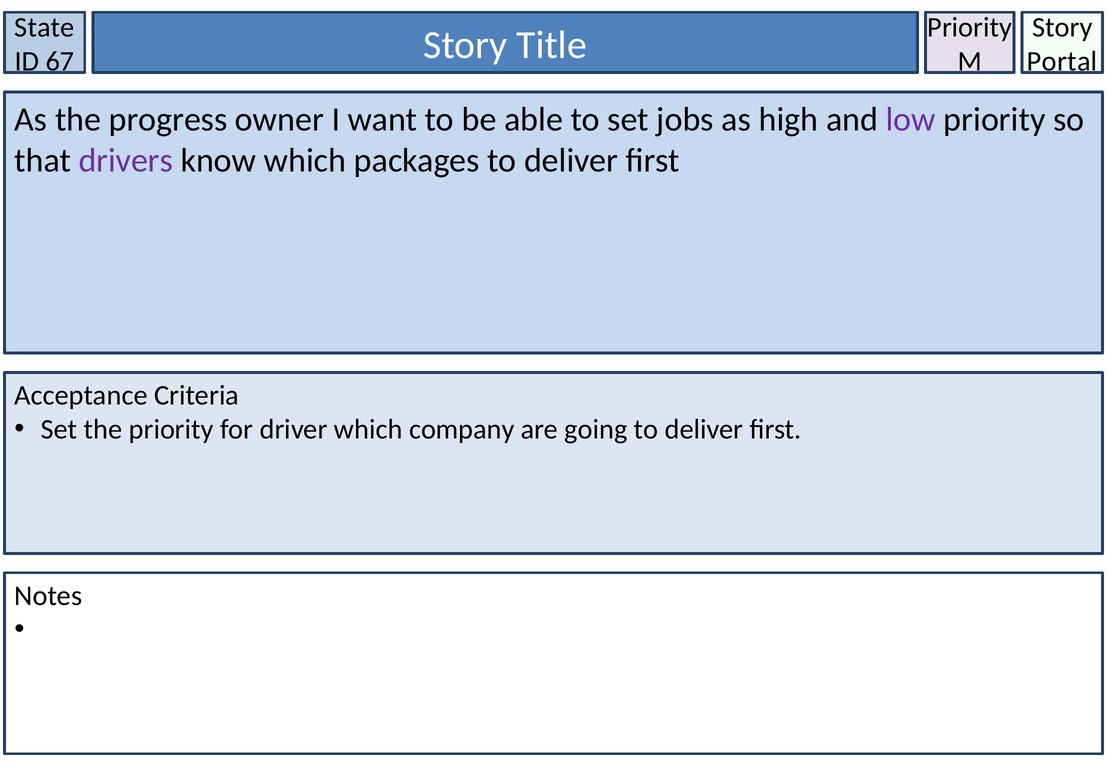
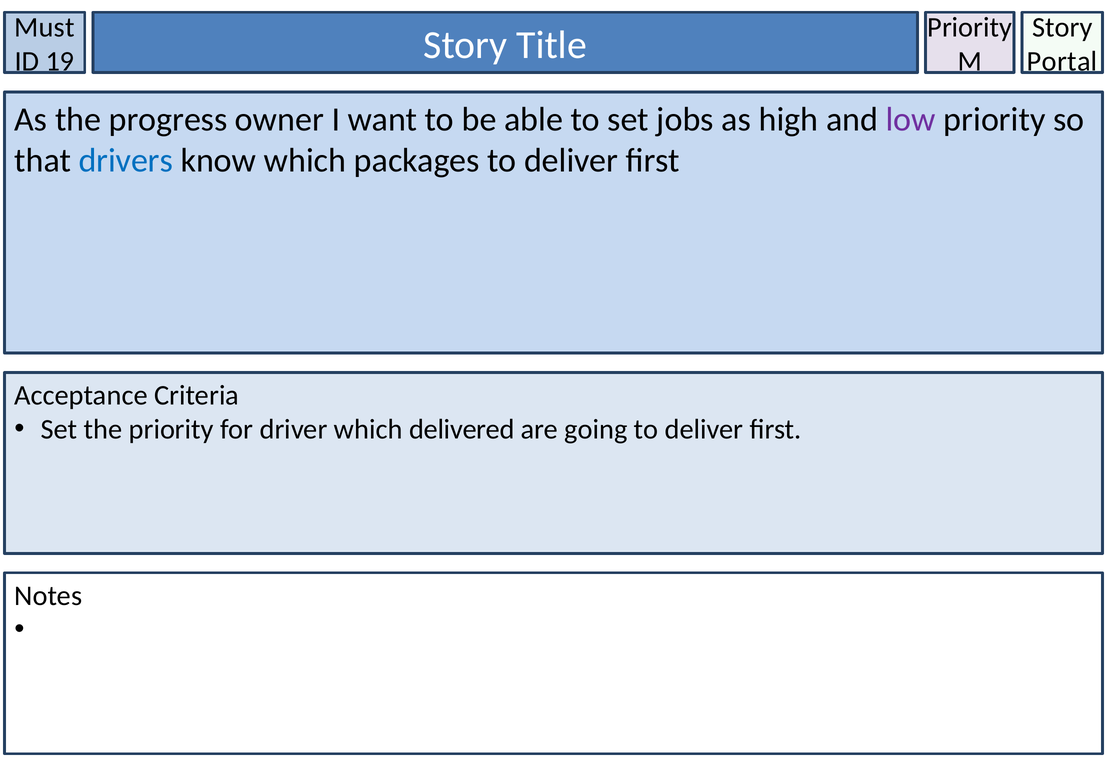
State: State -> Must (45, 27)
67: 67 -> 19 (60, 61)
drivers colour: purple -> blue (126, 161)
company: company -> delivered (462, 430)
